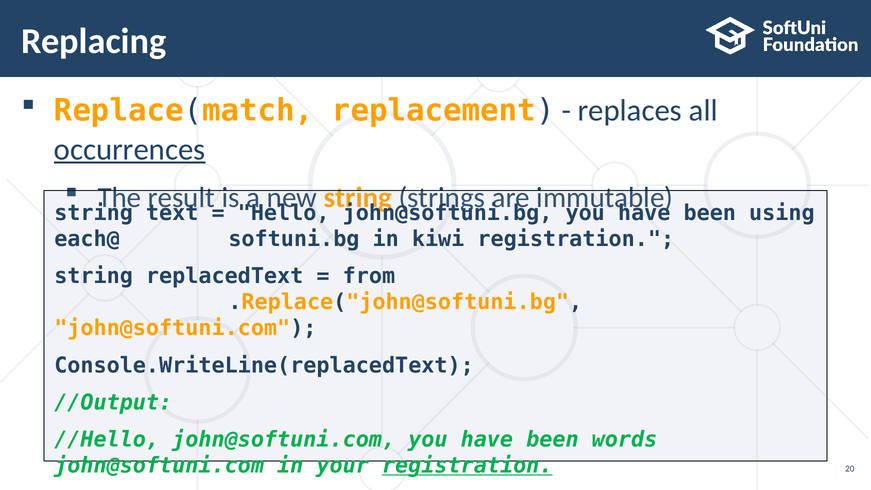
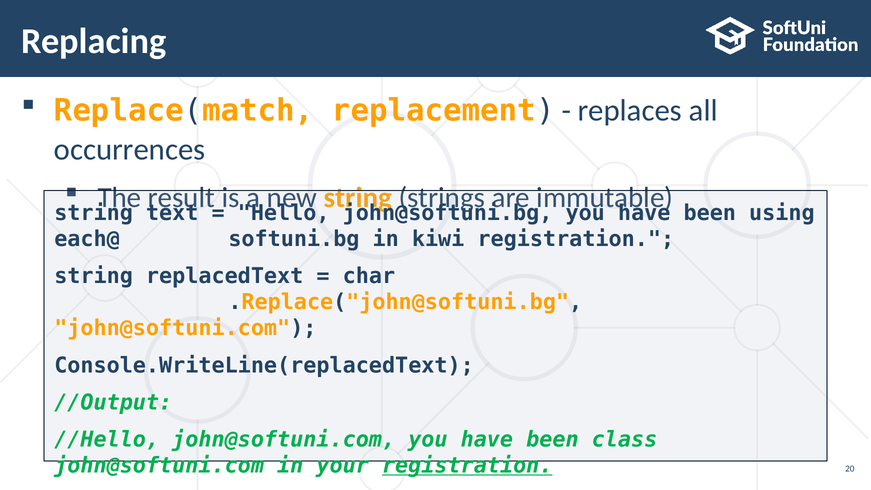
occurrences underline: present -> none (130, 149)
from: from -> char (369, 276)
words: words -> class (625, 439)
